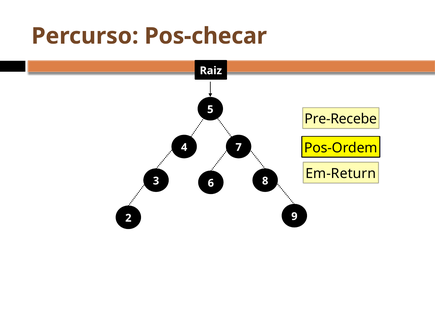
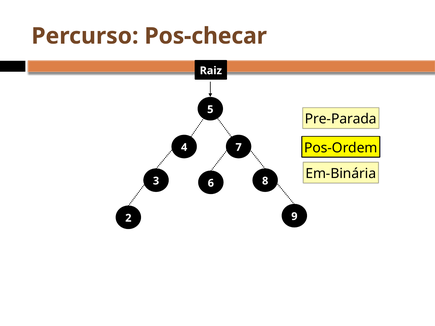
Pre-Recebe: Pre-Recebe -> Pre-Parada (341, 119)
Em-Return: Em-Return -> Em-Binária (341, 174)
